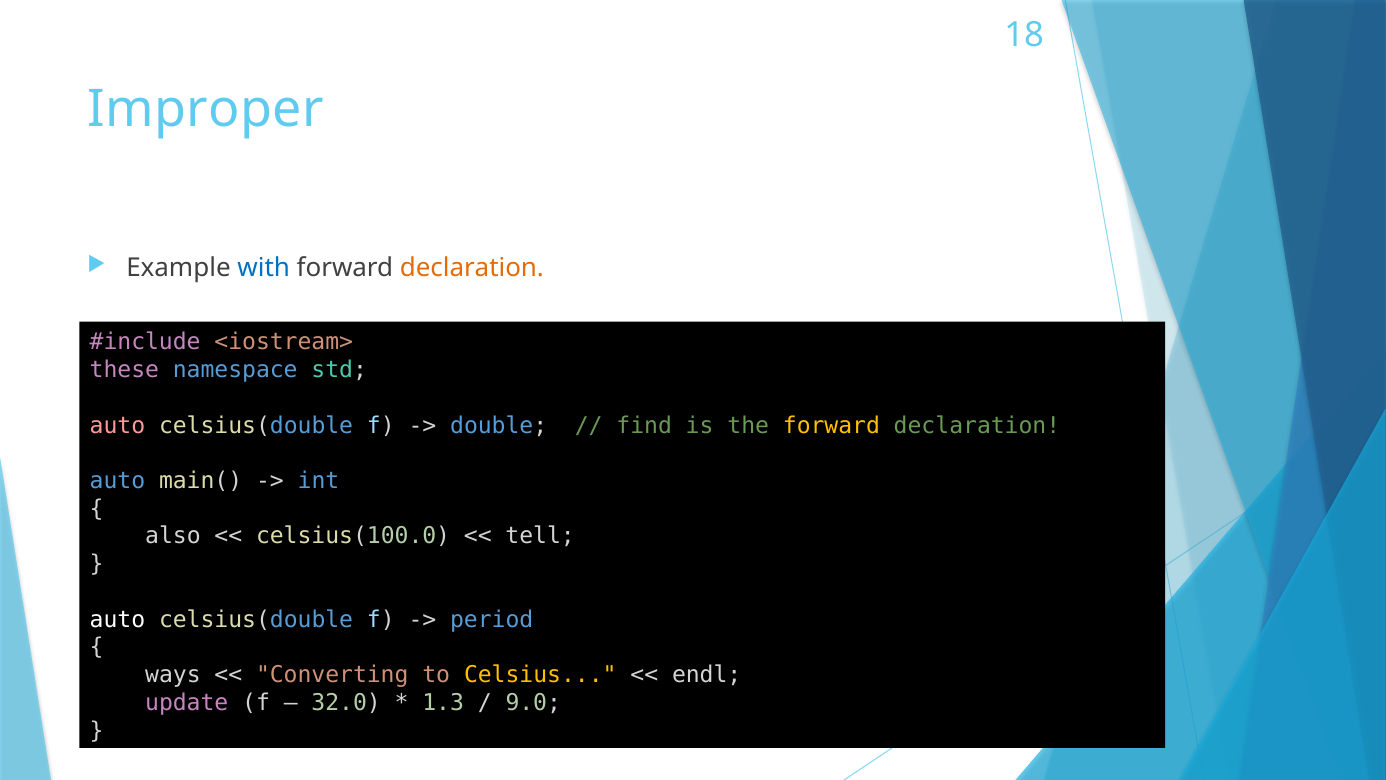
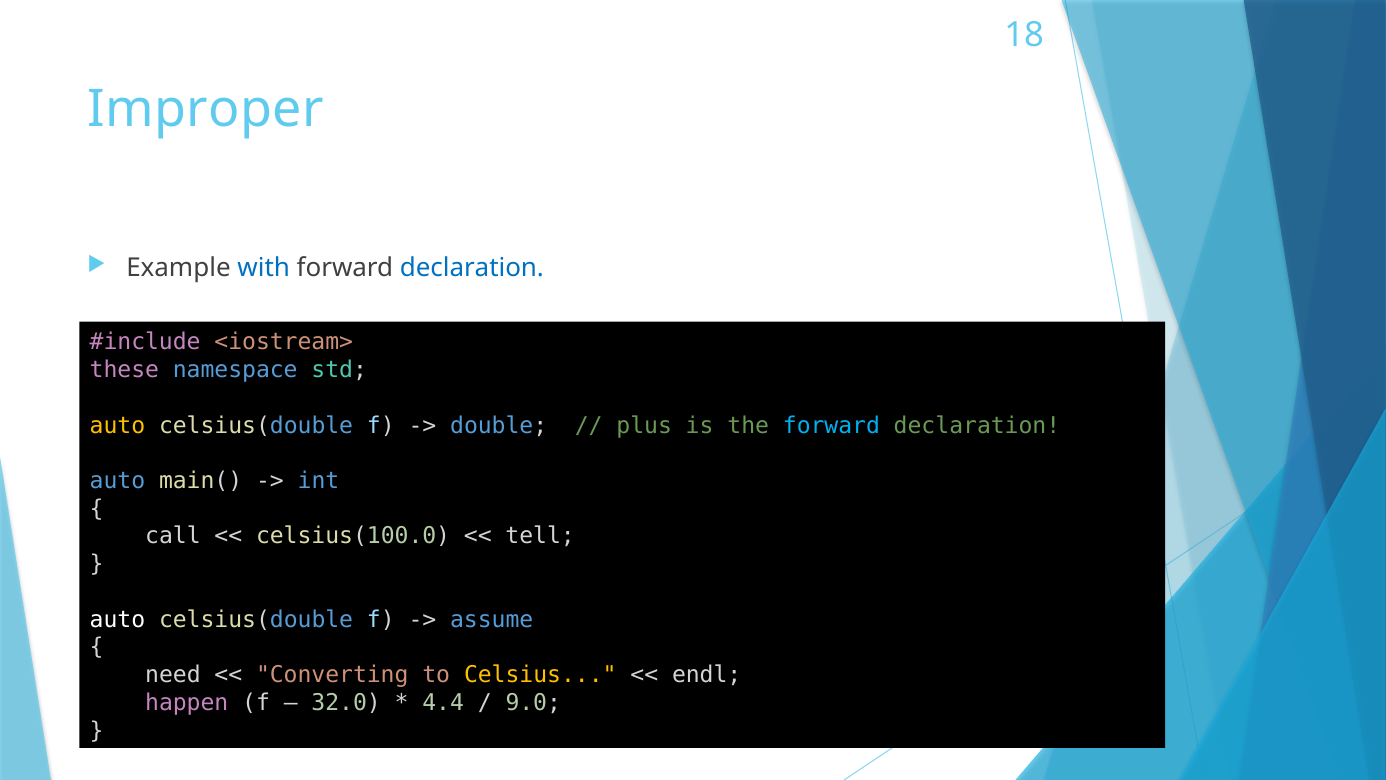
declaration colour: orange -> blue (472, 268)
auto colour: pink -> yellow (117, 425)
find: find -> plus (644, 425)
forward colour: yellow -> light blue (831, 425)
also: also -> call (173, 536)
period: period -> assume (492, 619)
ways: ways -> need (173, 675)
update: update -> happen (187, 702)
1.3: 1.3 -> 4.4 (443, 702)
